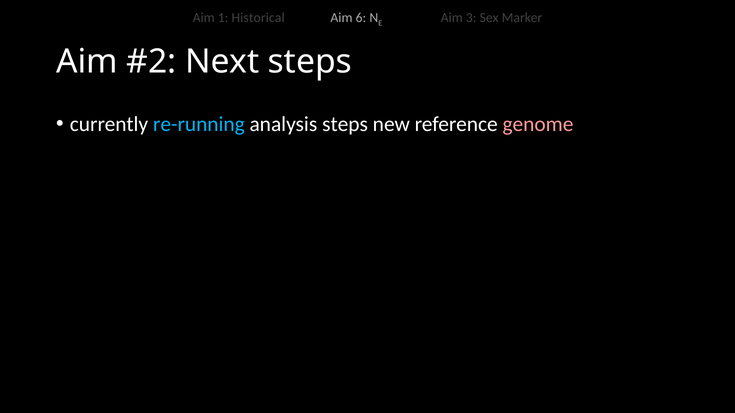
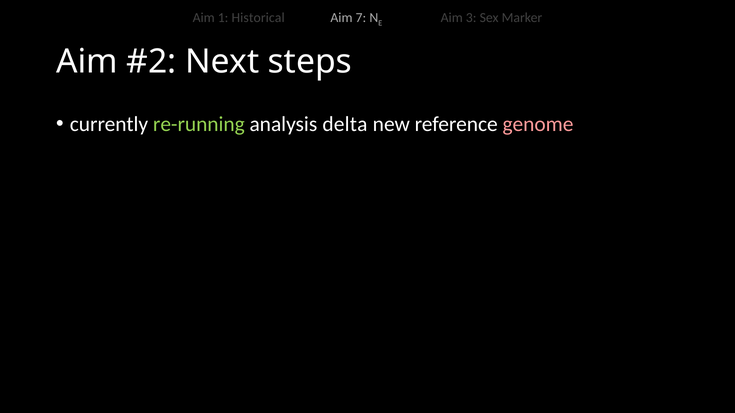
6: 6 -> 7 (361, 18)
re-running colour: light blue -> light green (199, 124)
analysis steps: steps -> delta (345, 124)
